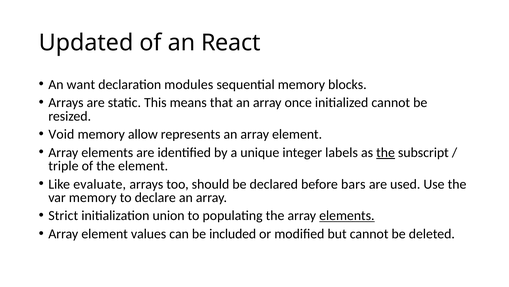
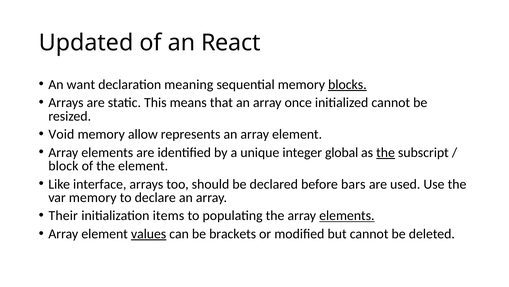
modules: modules -> meaning (189, 84)
blocks underline: none -> present (347, 84)
labels: labels -> global (342, 152)
triple: triple -> block (63, 166)
evaluate: evaluate -> interface (100, 184)
Strict: Strict -> Their (63, 215)
union: union -> items (168, 215)
values underline: none -> present (149, 233)
included: included -> brackets (233, 233)
